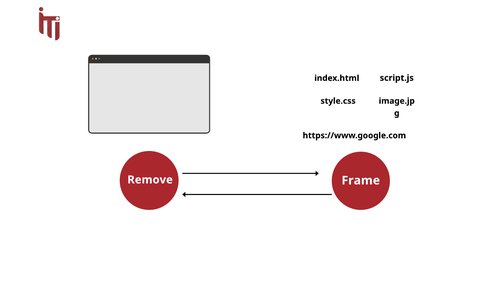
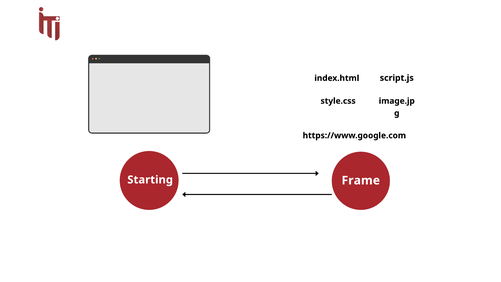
Remove: Remove -> Starting (150, 180)
